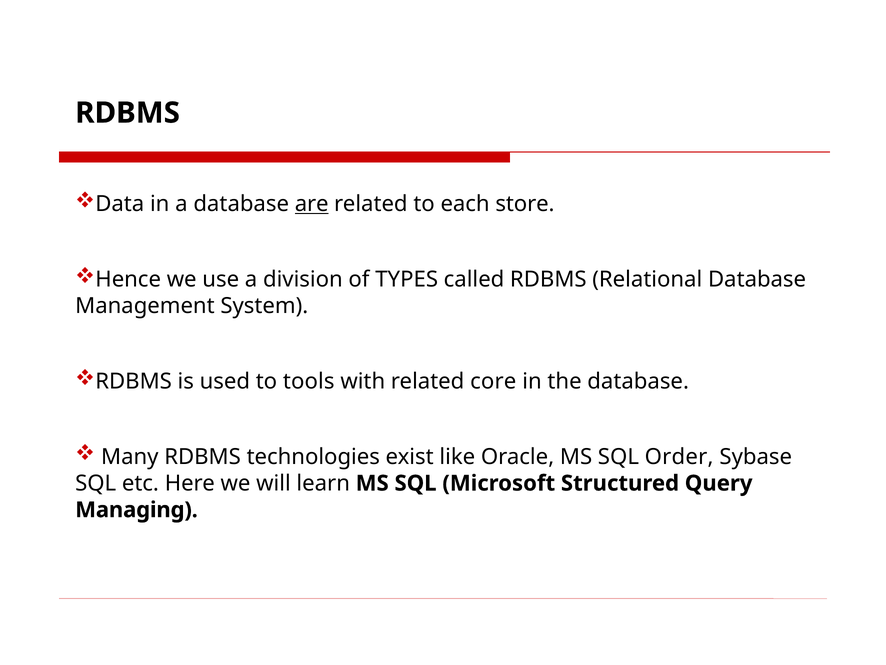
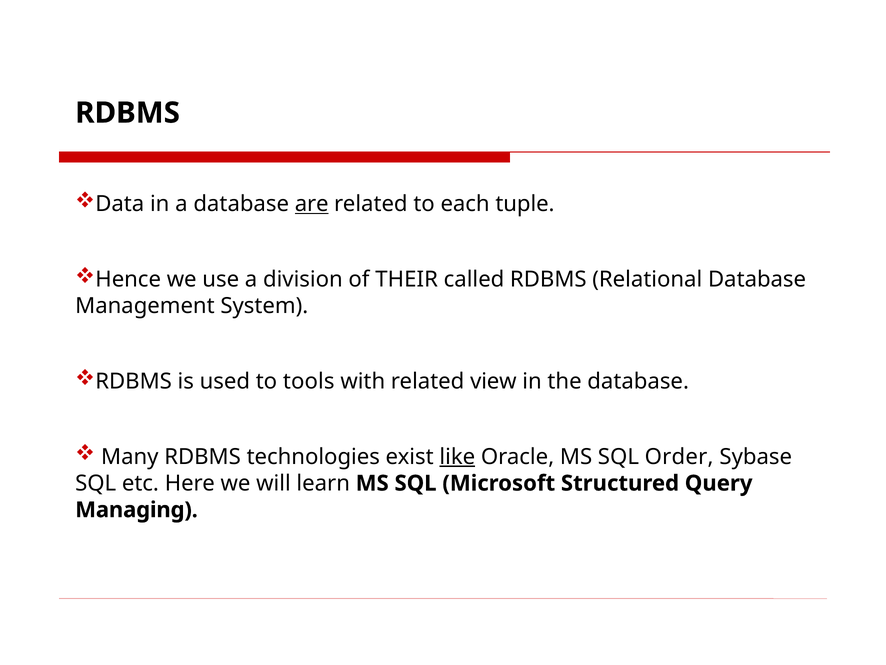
store: store -> tuple (525, 204)
TYPES: TYPES -> THEIR (407, 279)
core: core -> view (493, 381)
like underline: none -> present (457, 456)
